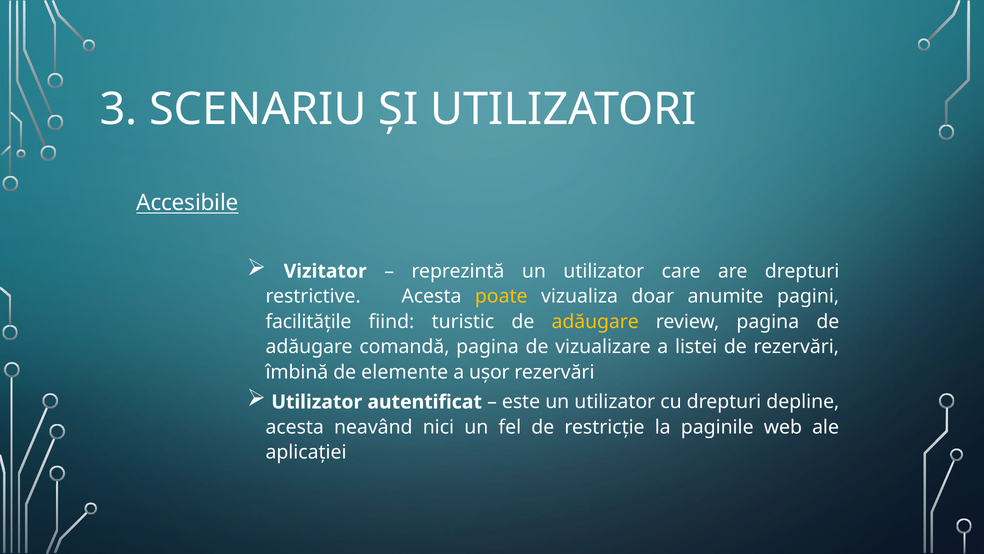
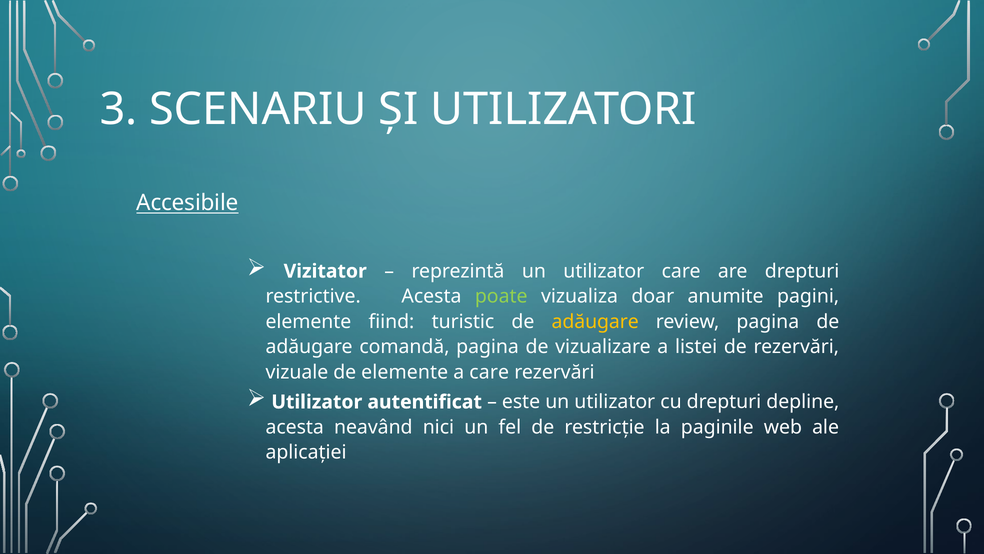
poate colour: yellow -> light green (501, 296)
facilitățile: facilitățile -> elemente (308, 321)
îmbină: îmbină -> vizuale (297, 372)
a ușor: ușor -> care (489, 372)
